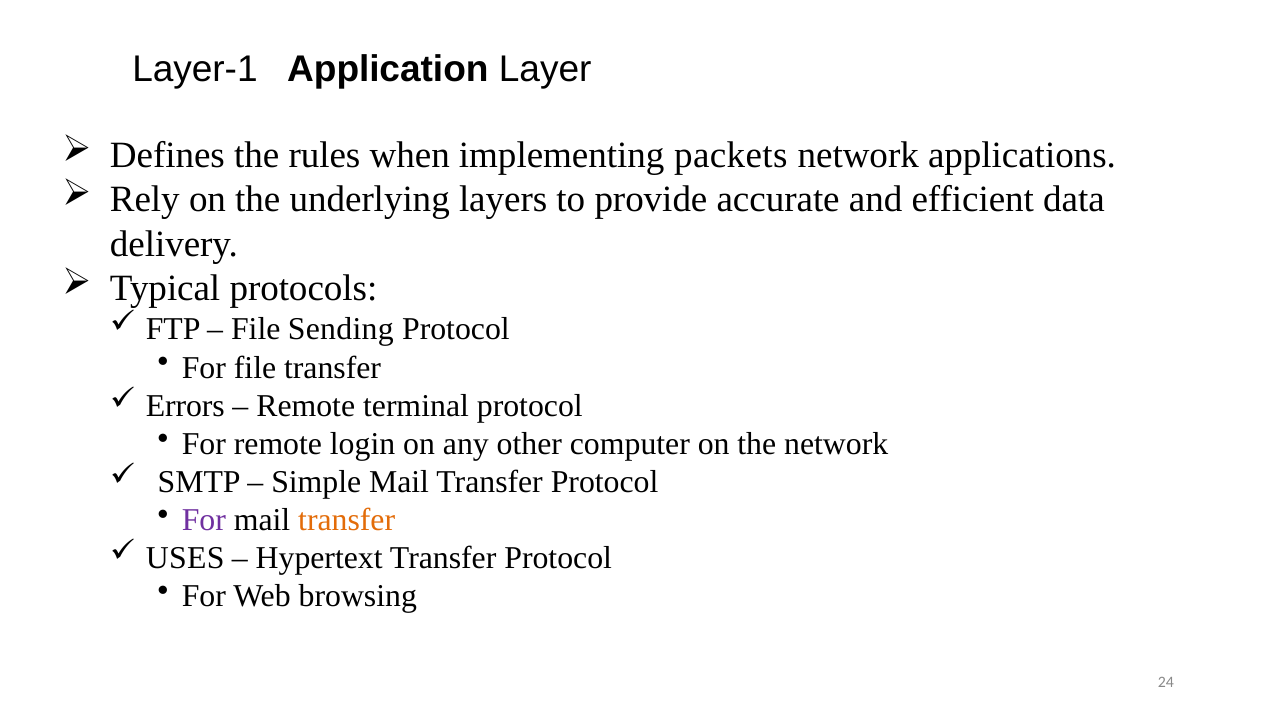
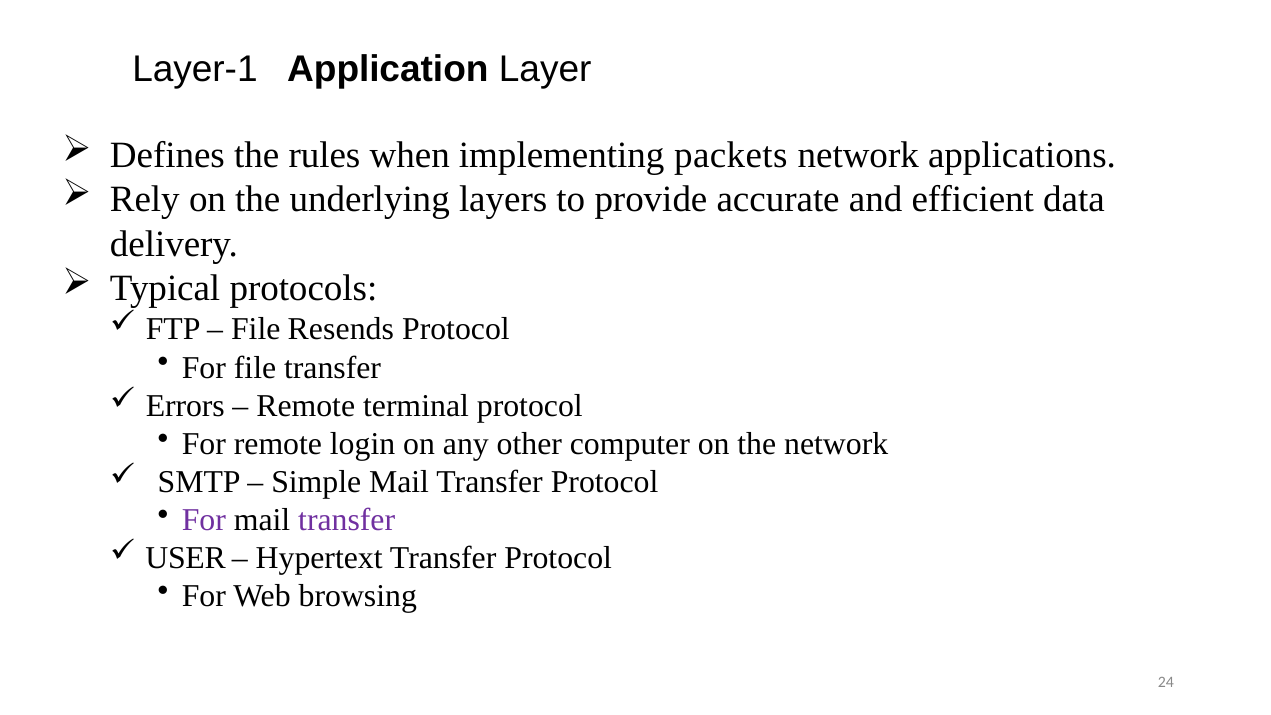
Sending: Sending -> Resends (341, 329)
transfer colour: orange -> purple (347, 520)
USES: USES -> USER (186, 558)
